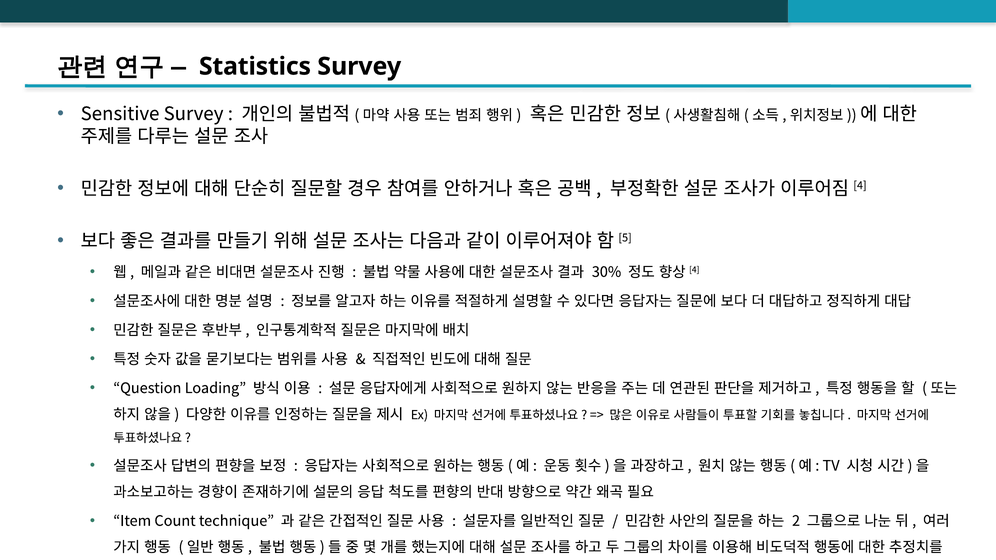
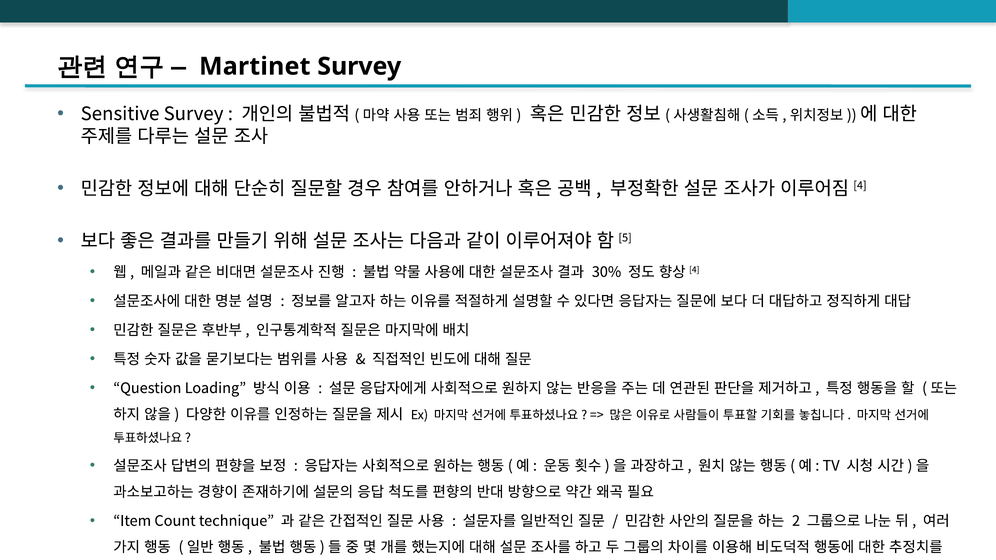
Statistics: Statistics -> Martinet (255, 66)
